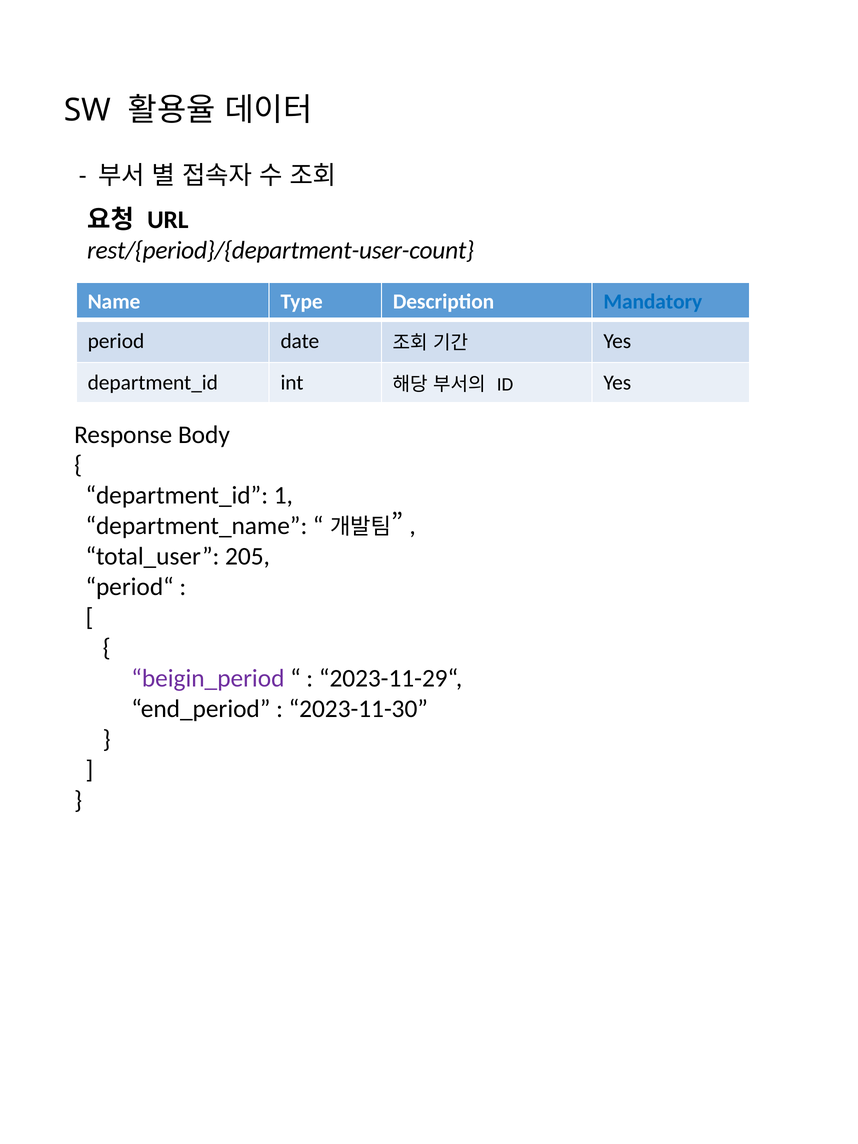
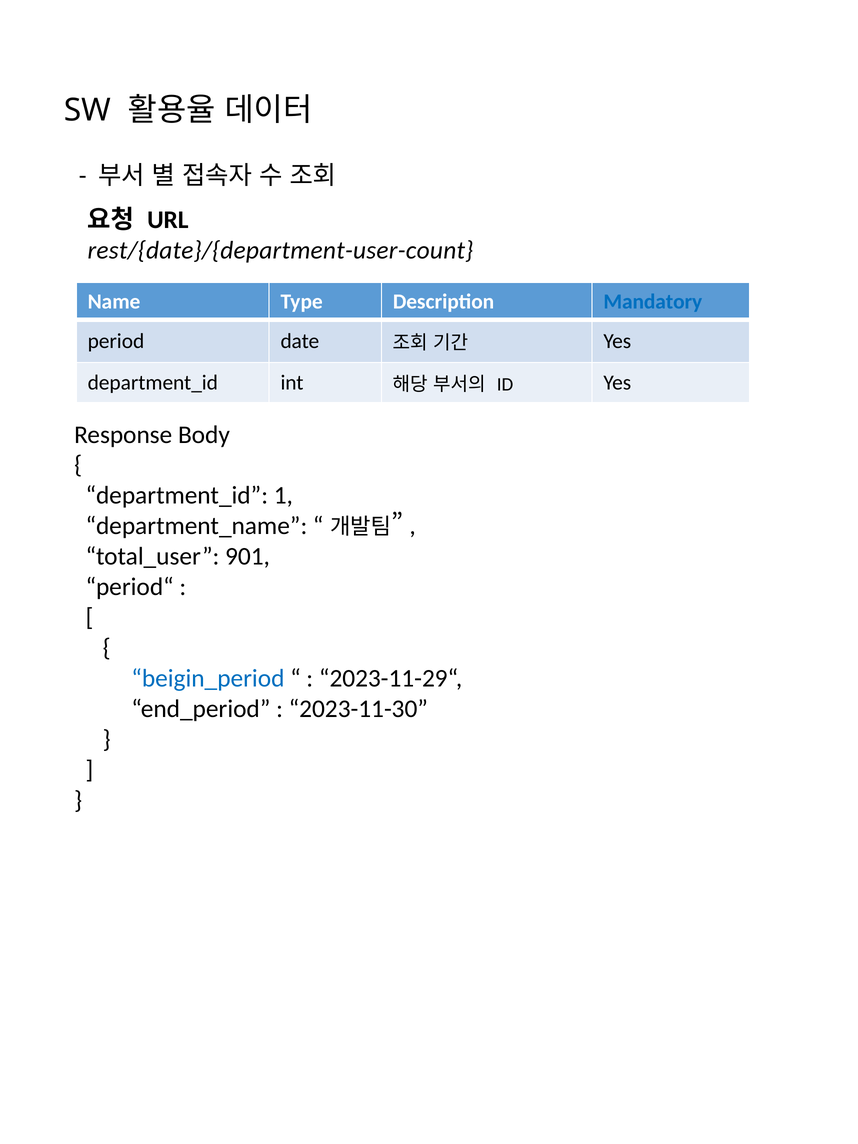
rest/{period}/{department-user-count: rest/{period}/{department-user-count -> rest/{date}/{department-user-count (280, 251)
205: 205 -> 901 (248, 556)
beigin_period colour: purple -> blue (208, 678)
